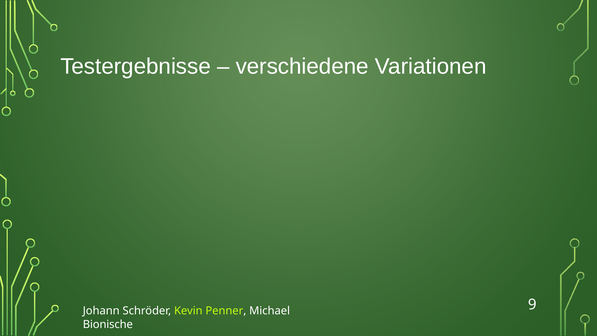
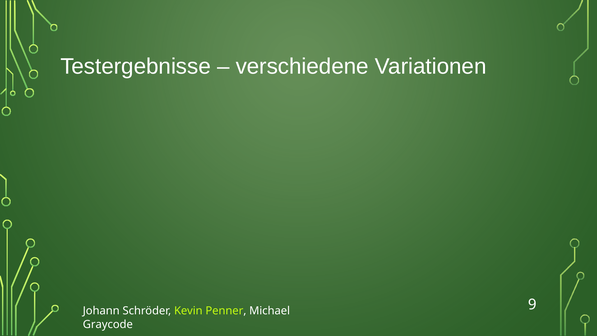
Bionische: Bionische -> Graycode (108, 324)
